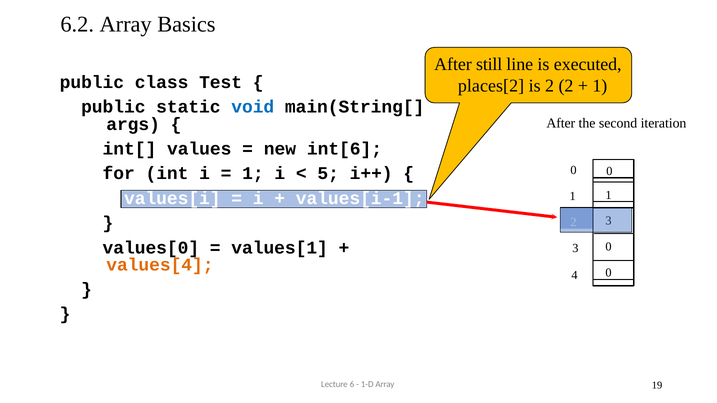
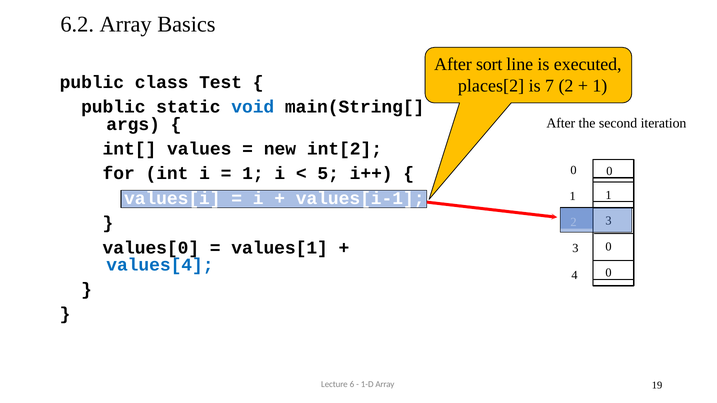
still: still -> sort (489, 64)
is 2: 2 -> 7 (550, 86)
int[6: int[6 -> int[2 (345, 149)
values[4 colour: orange -> blue (160, 265)
